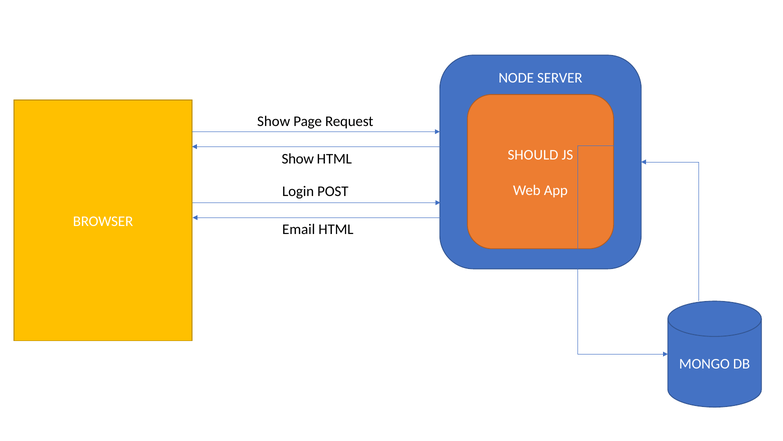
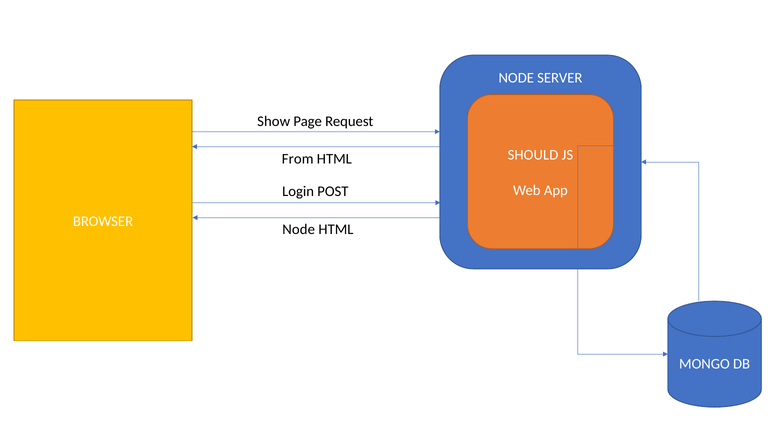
Show: Show -> From (298, 158)
Email: Email -> Node (299, 229)
